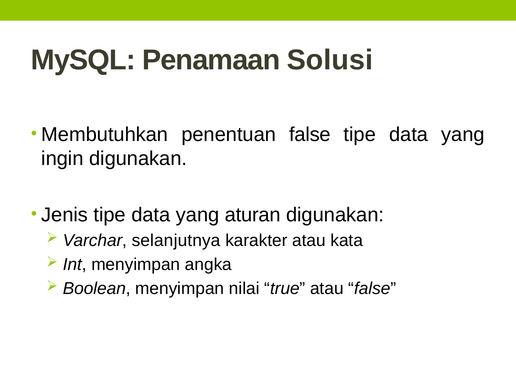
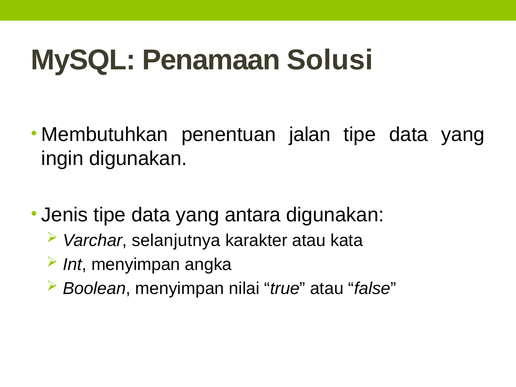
penentuan false: false -> jalan (310, 134)
aturan: aturan -> antara (253, 215)
